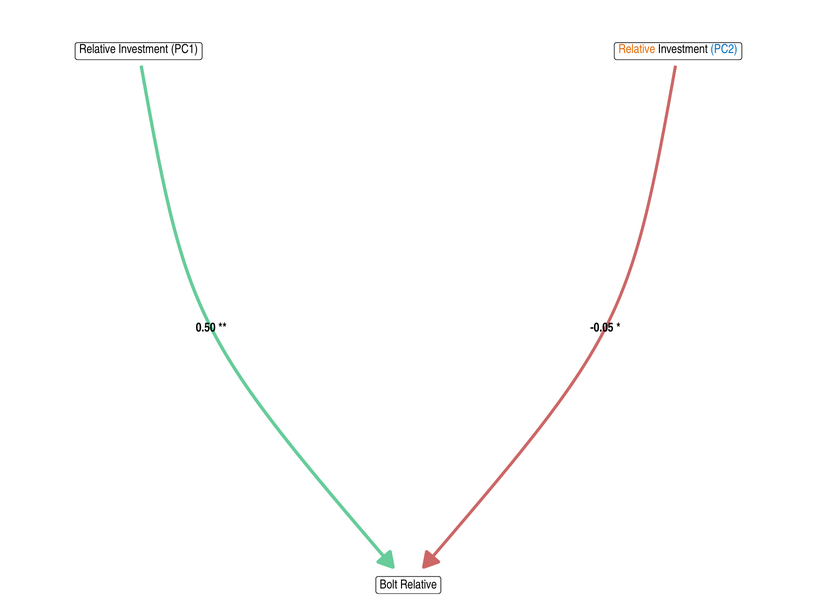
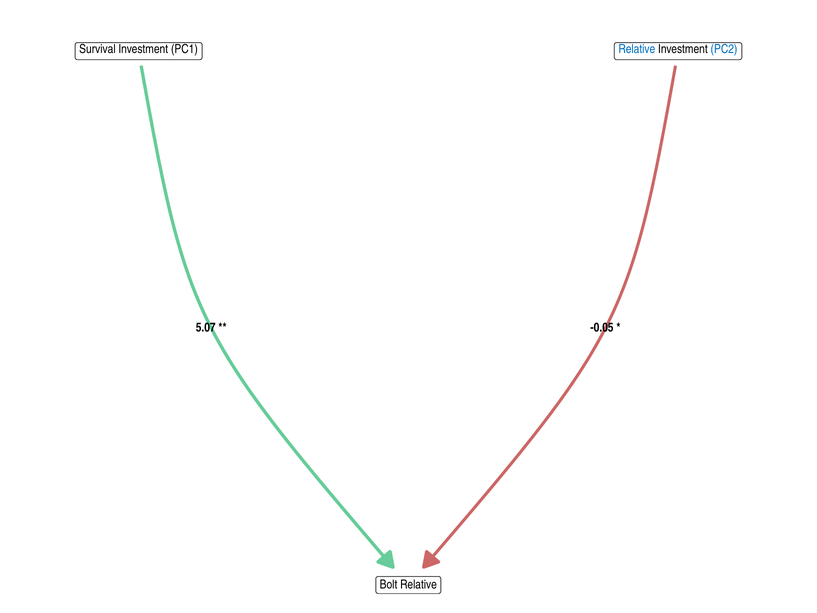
Relative: Relative -> Survival (97, 49)
Relative colour: orange -> blue (637, 49)
0.50: 0.50 -> 5.07 (206, 327)
